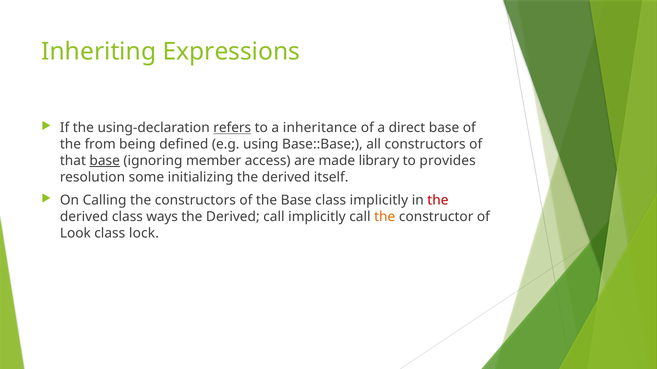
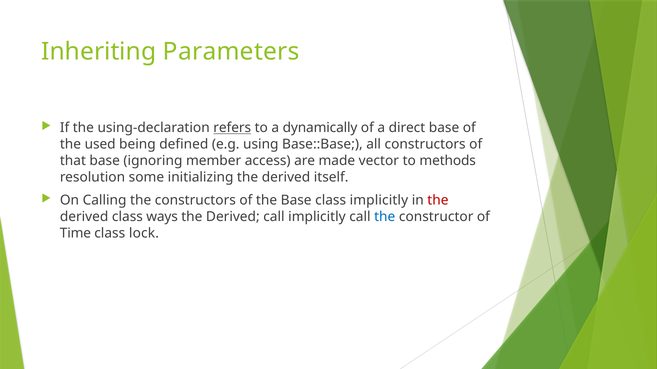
Expressions: Expressions -> Parameters (231, 52)
inheritance: inheritance -> dynamically (320, 128)
from: from -> used (100, 145)
base underline: present -> none (105, 161)
library: library -> vector (379, 161)
provides: provides -> methods (448, 161)
the colour: orange -> blue (385, 217)
Look: Look -> Time (75, 234)
